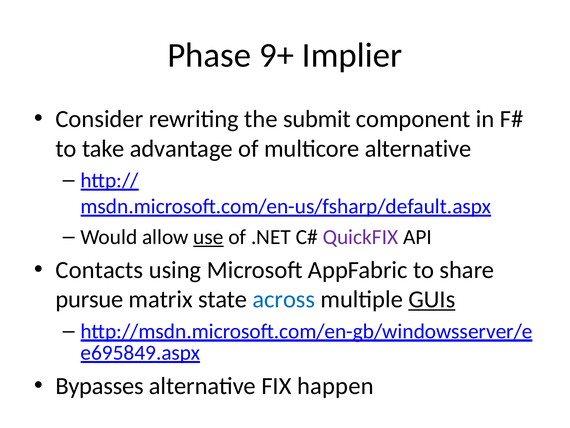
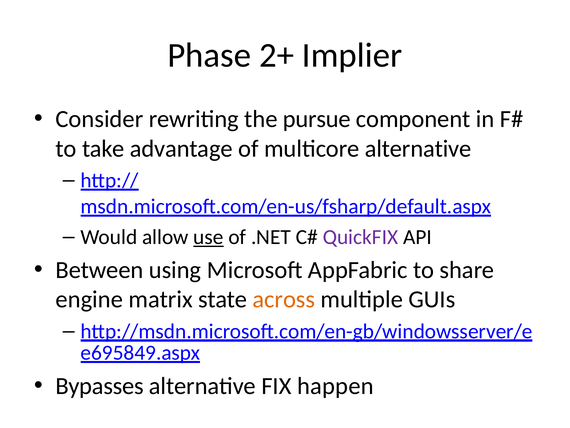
9+: 9+ -> 2+ (277, 55)
submit: submit -> pursue (317, 119)
Contacts: Contacts -> Between (99, 270)
pursue: pursue -> engine (89, 299)
across colour: blue -> orange (284, 299)
GUIs underline: present -> none (432, 299)
